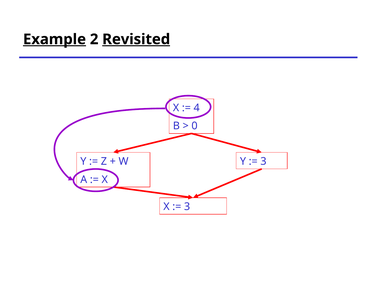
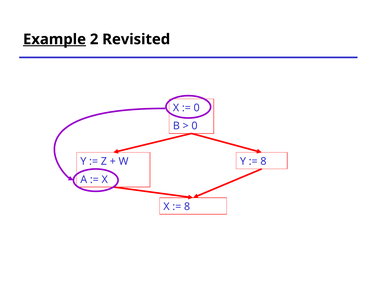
Revisited underline: present -> none (136, 39)
4: 4 -> 0 (197, 108)
3: 3 -> 8 (263, 162)
3: 3 -> 8 (187, 207)
